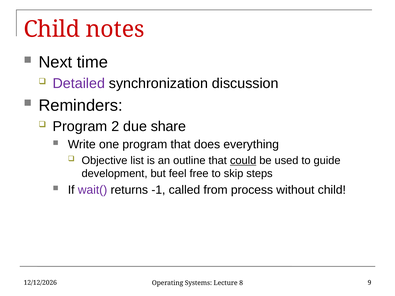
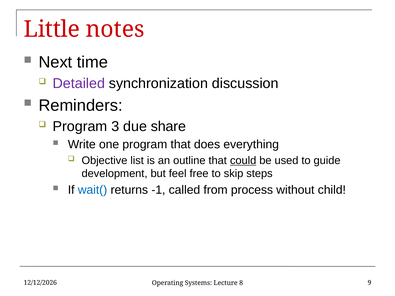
Child: Child -> Little (52, 29)
2: 2 -> 3 (115, 127)
wait( colour: purple -> blue (93, 190)
